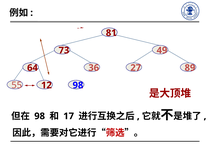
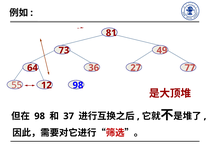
89: 89 -> 77 (190, 68)
17: 17 -> 37 (69, 116)
